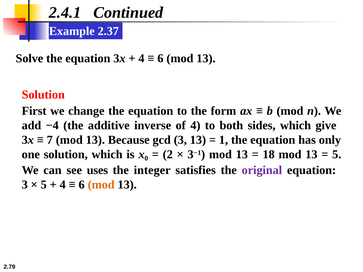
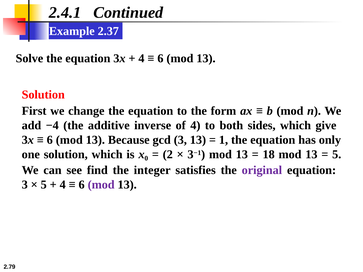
7: 7 -> 6 (50, 140)
uses: uses -> find (97, 170)
mod colour: orange -> purple (101, 185)
